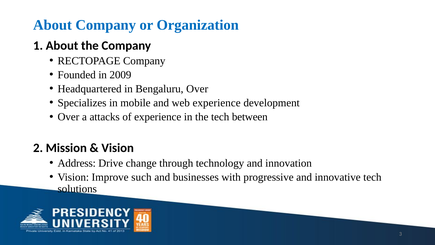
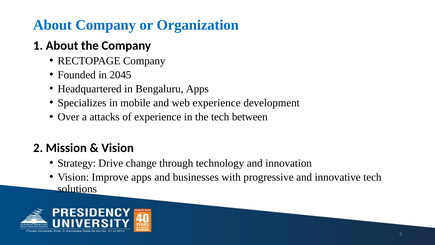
2009: 2009 -> 2045 (120, 75)
Bengaluru Over: Over -> Apps (197, 89)
Address: Address -> Strategy (77, 163)
Improve such: such -> apps (141, 177)
